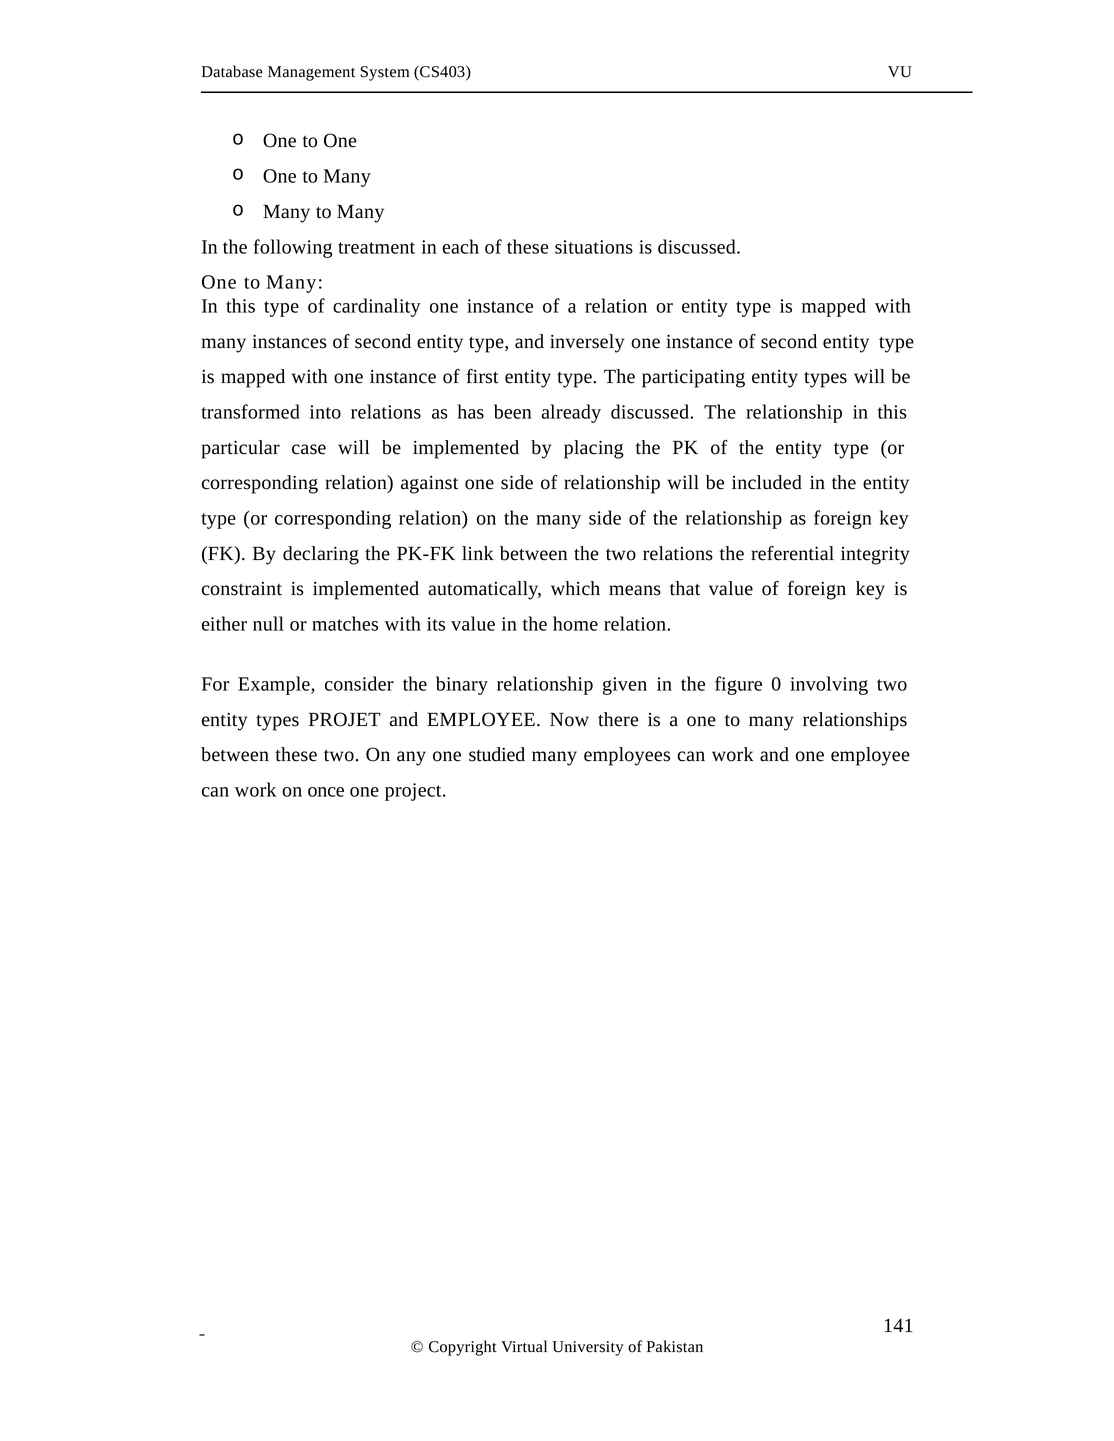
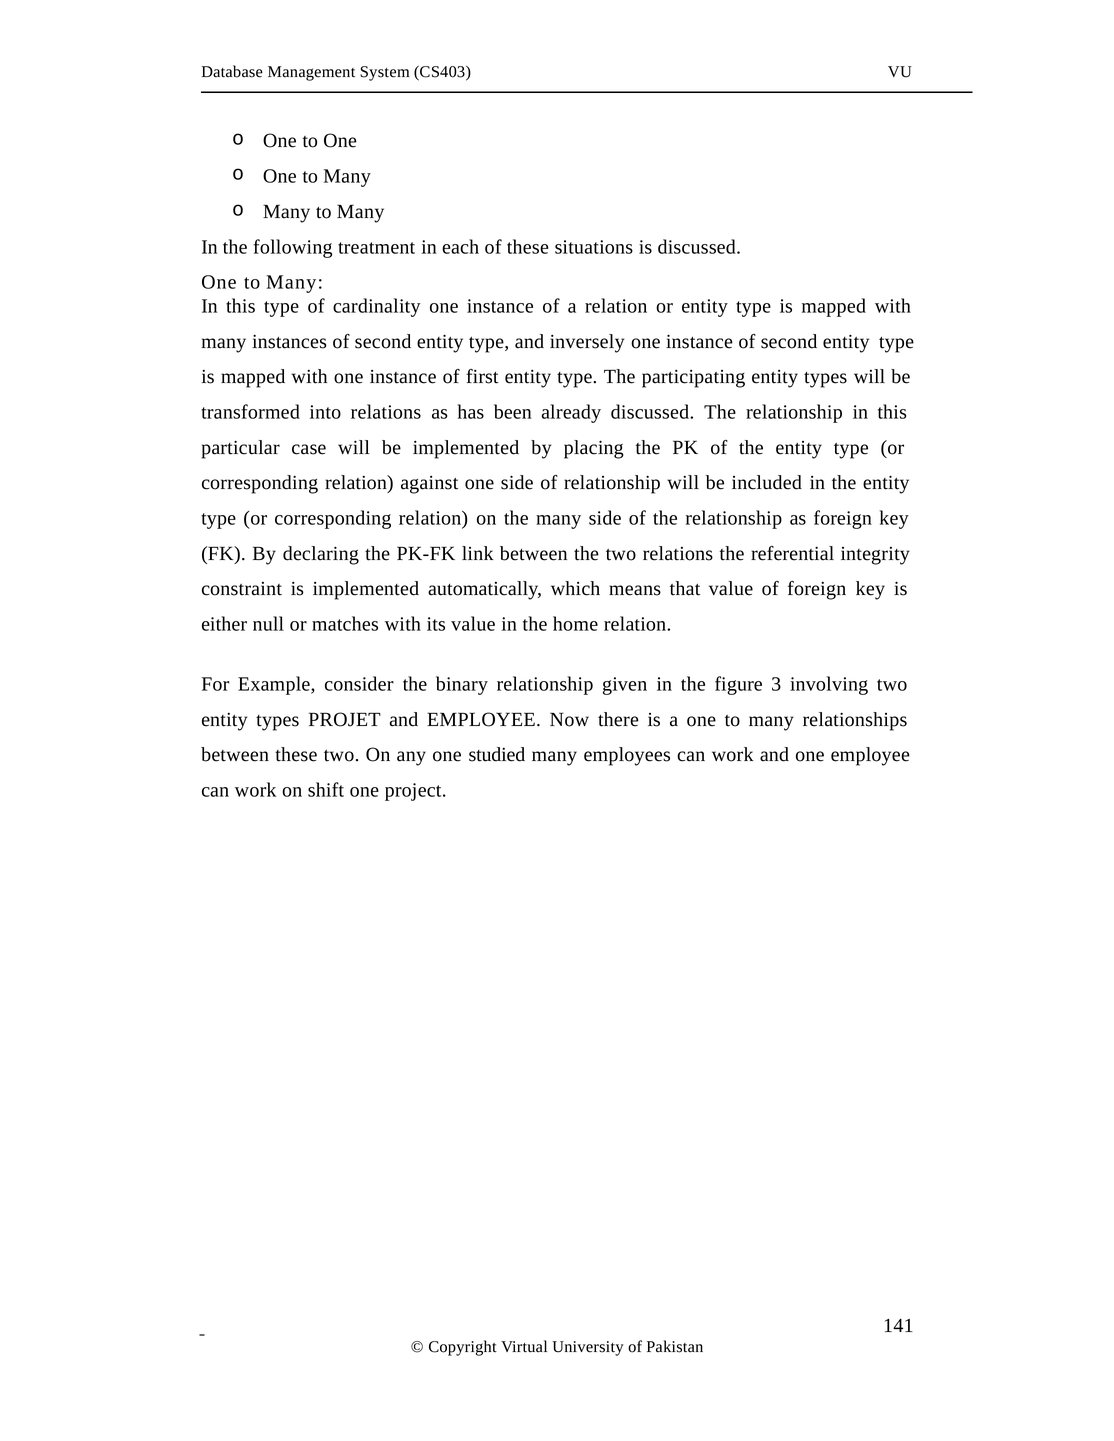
0: 0 -> 3 (776, 684)
once: once -> shift (326, 790)
